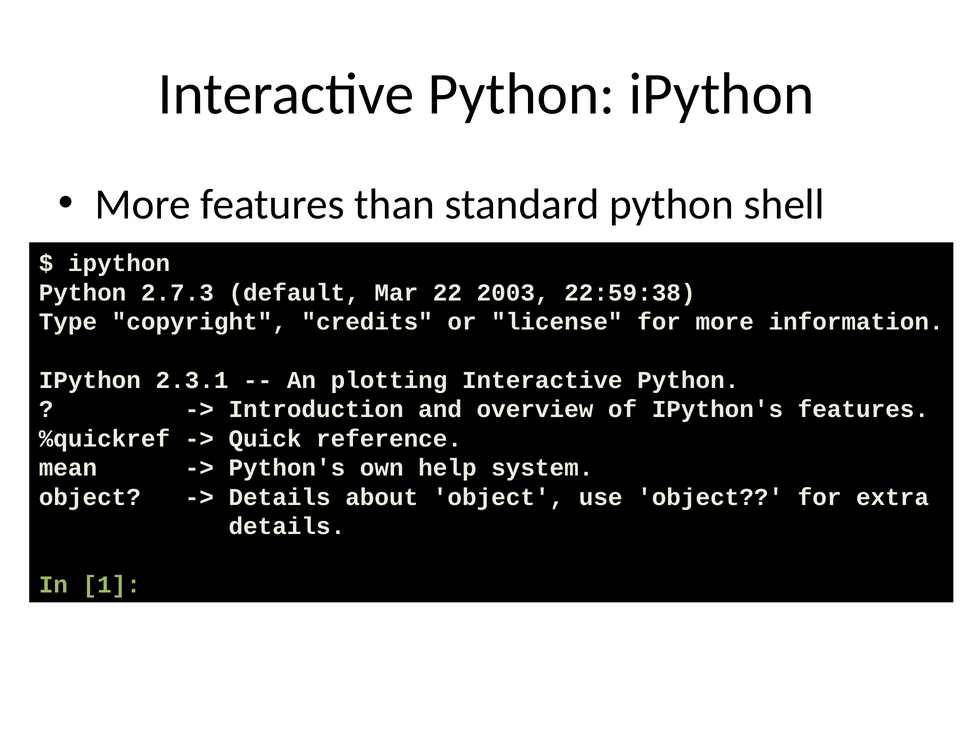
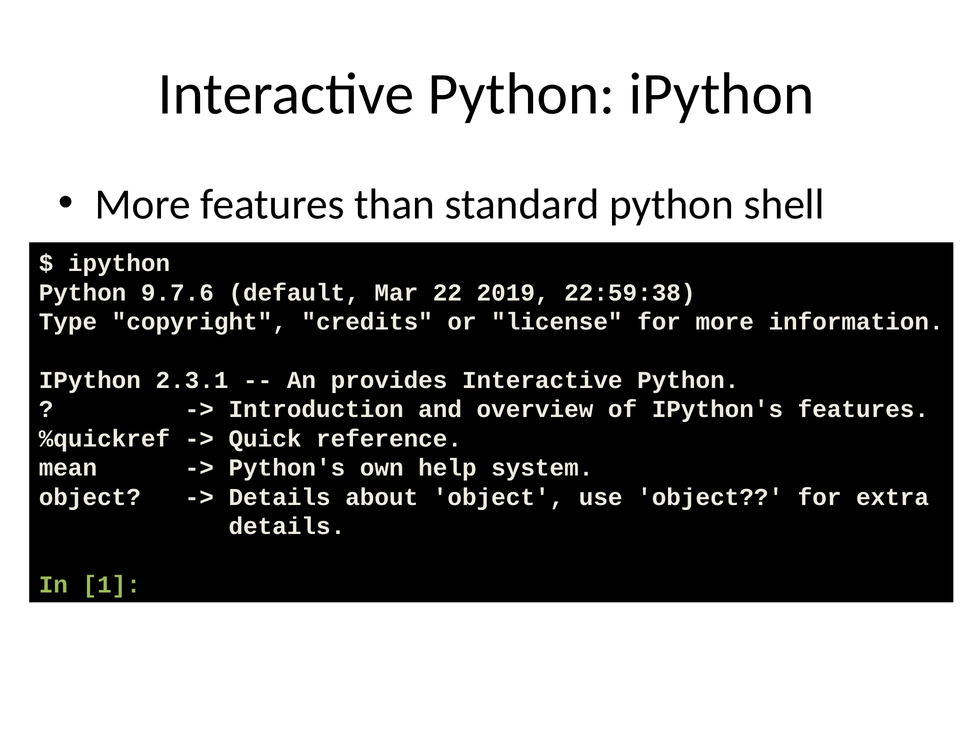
2.7.3: 2.7.3 -> 9.7.6 (177, 293)
2003: 2003 -> 2019 (513, 293)
plotting: plotting -> provides (389, 380)
